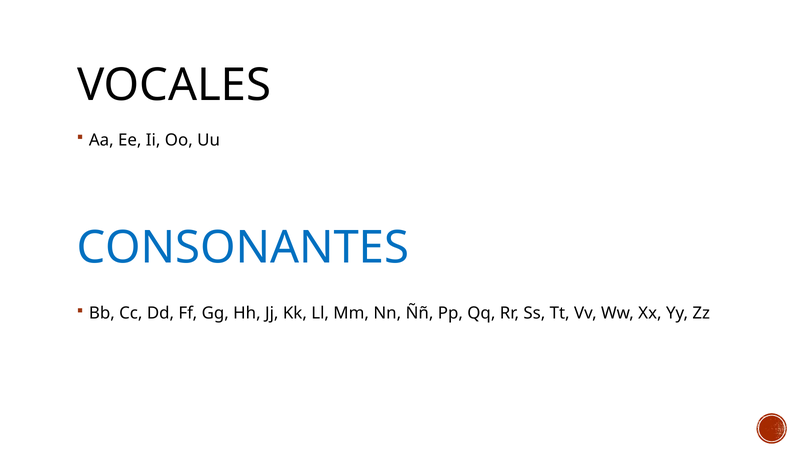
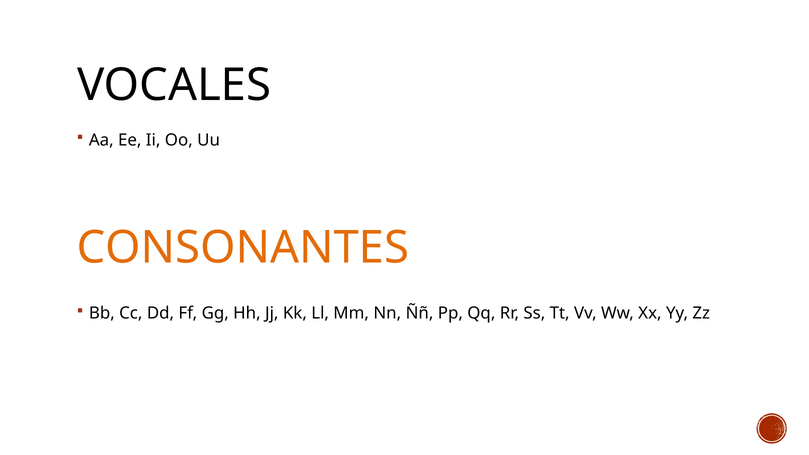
CONSONANTES colour: blue -> orange (243, 248)
